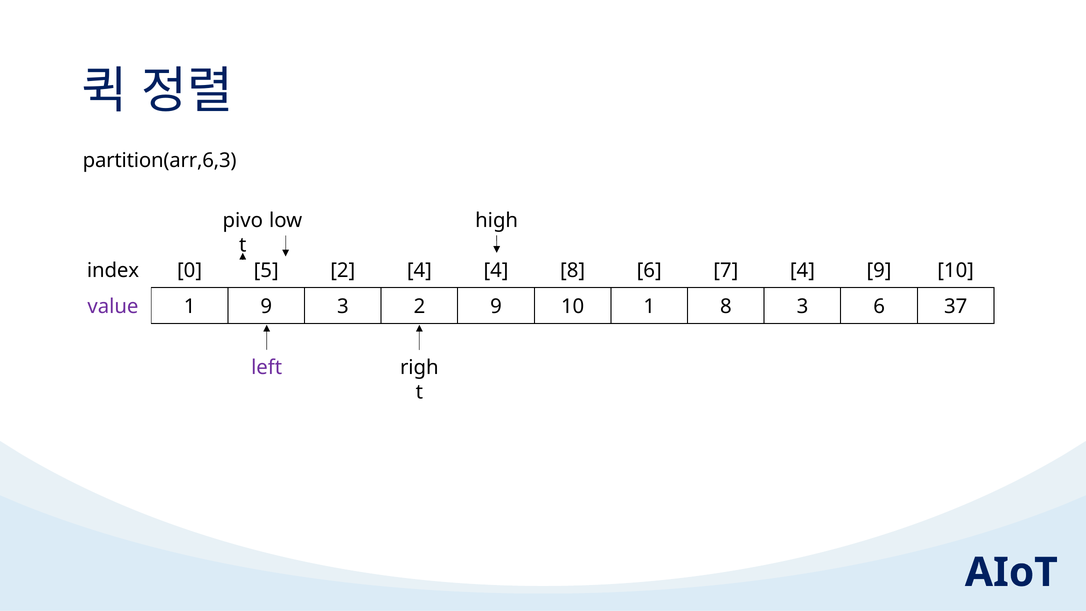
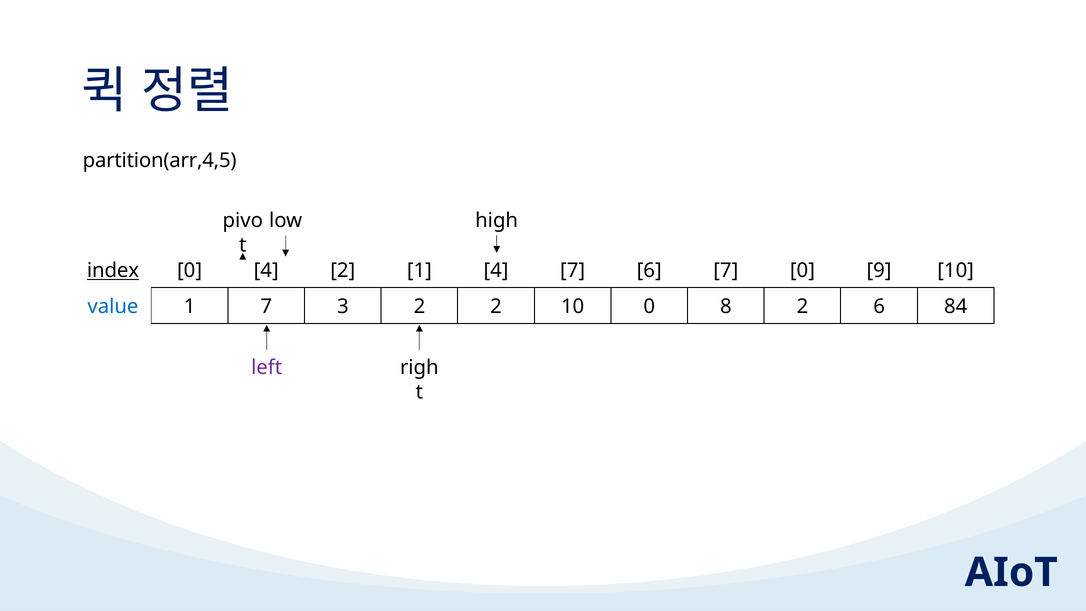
partition(arr,6,3: partition(arr,6,3 -> partition(arr,4,5 (160, 160)
index underline: none -> present (113, 271)
0 5: 5 -> 4 (266, 271)
2 4: 4 -> 1 (419, 271)
4 8: 8 -> 7 (573, 271)
7 4: 4 -> 0 (802, 271)
value colour: purple -> blue (113, 306)
1 9: 9 -> 7 (266, 306)
2 9: 9 -> 2 (496, 306)
10 1: 1 -> 0 (649, 306)
8 3: 3 -> 2 (802, 306)
37: 37 -> 84 (956, 306)
